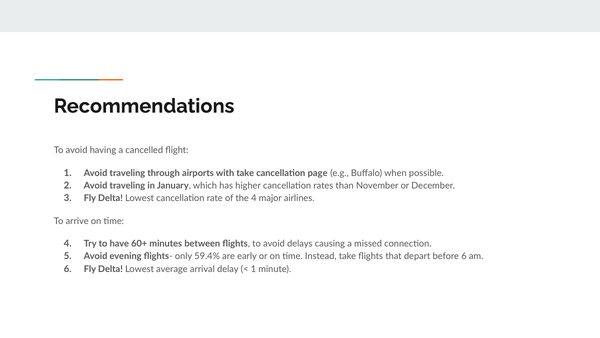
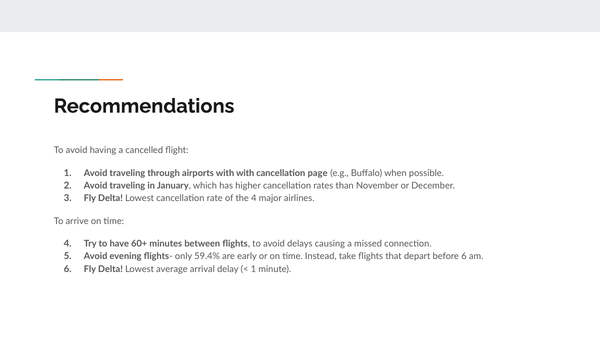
with take: take -> with (245, 173)
